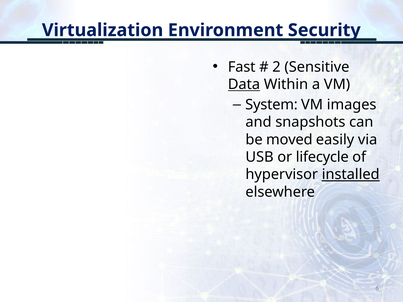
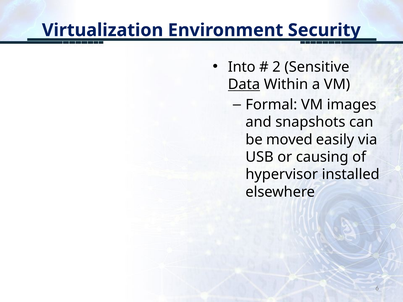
Fast: Fast -> Into (242, 67)
System: System -> Formal (271, 105)
lifecycle: lifecycle -> causing (322, 157)
installed underline: present -> none (351, 175)
